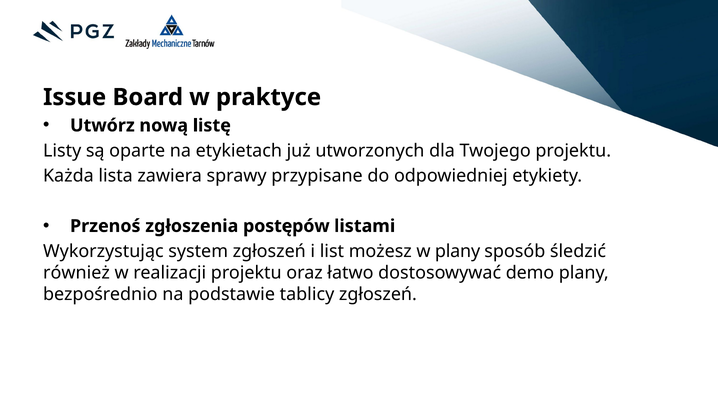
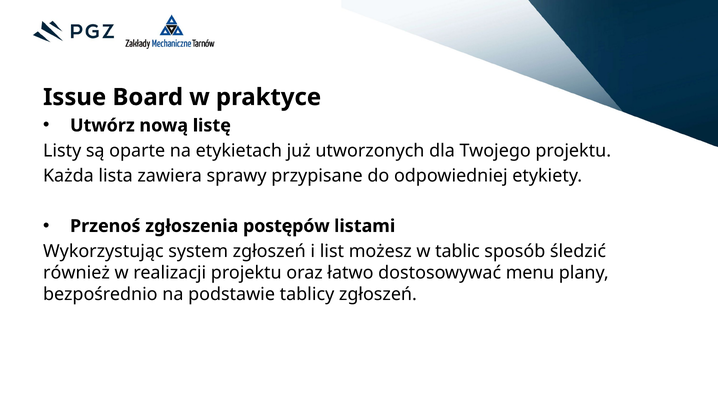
w plany: plany -> tablic (458, 251)
demo: demo -> menu (530, 273)
